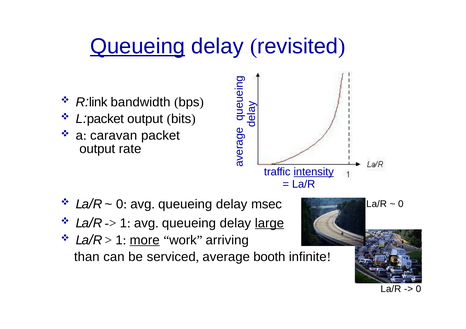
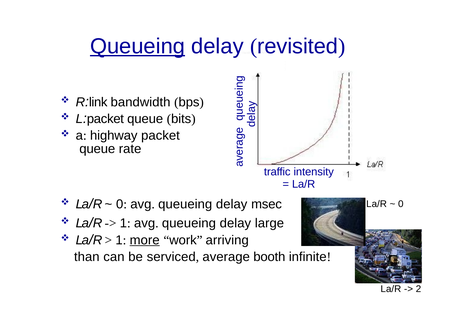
L:packet output: output -> queue (145, 119)
caravan: caravan -> highway (114, 136)
output: output -> queue (97, 149)
intensity underline: present -> none (314, 172)
large underline: present -> none (269, 223)
0: 0 -> 2 (418, 290)
